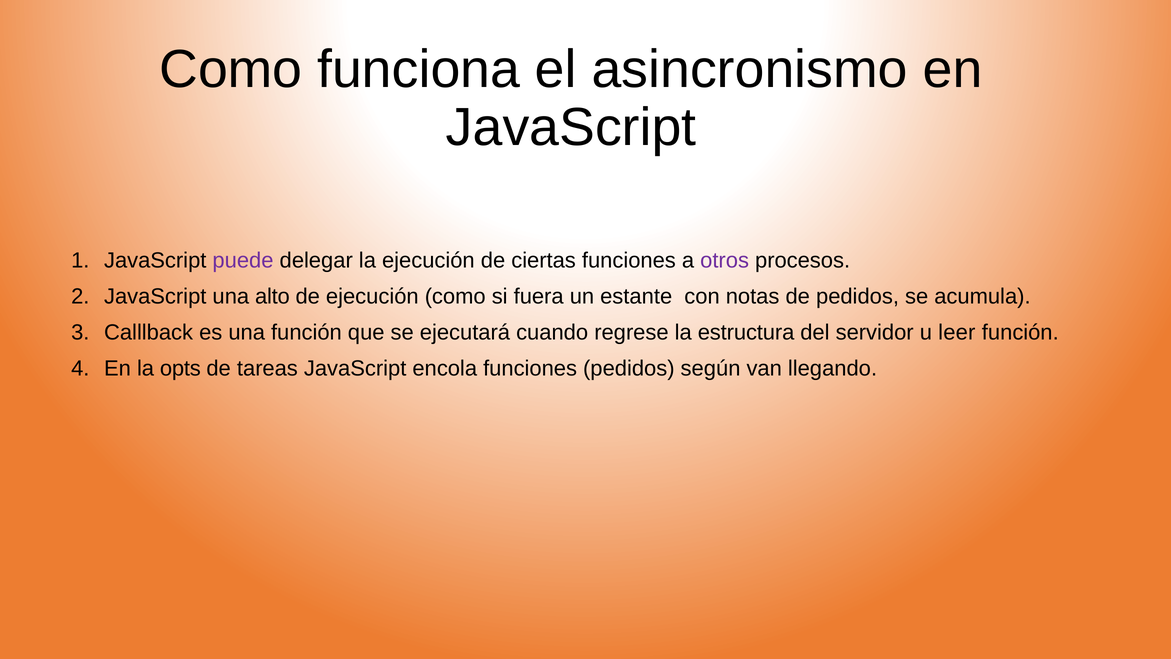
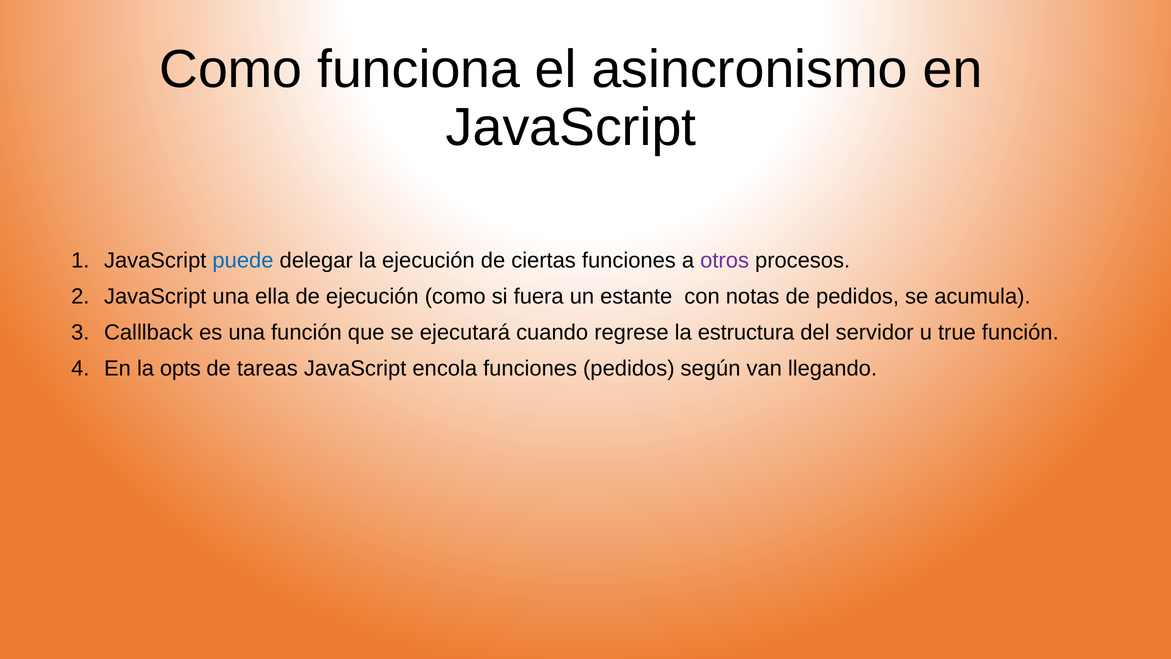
puede colour: purple -> blue (243, 261)
alto: alto -> ella (272, 296)
leer: leer -> true (957, 332)
